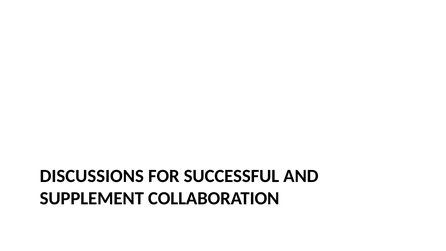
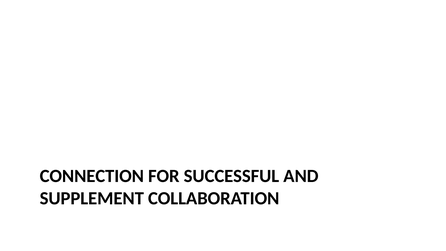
DISCUSSIONS: DISCUSSIONS -> CONNECTION (92, 176)
